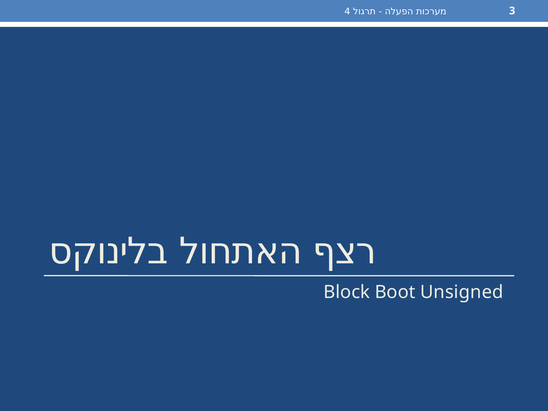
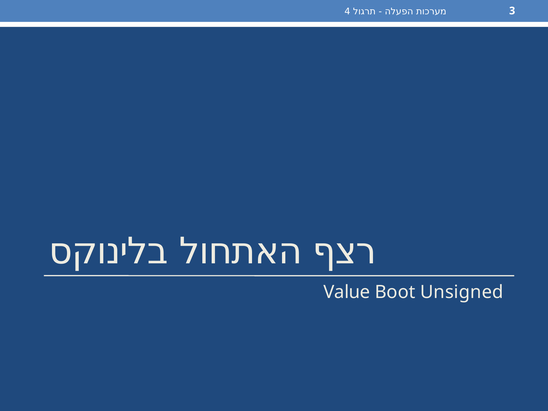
Block: Block -> Value (347, 292)
